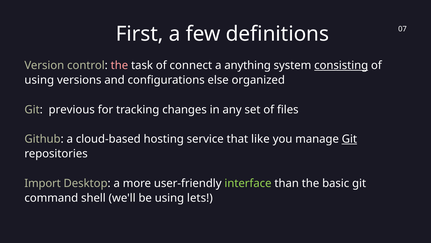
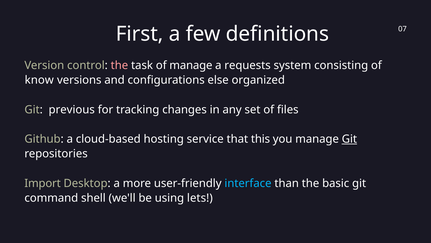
of connect: connect -> manage (191, 65)
anything: anything -> requests (248, 65)
consisting underline: present -> none (341, 65)
using: using -> know (39, 80)
like: like -> this (261, 139)
interface colour: light green -> light blue (248, 183)
